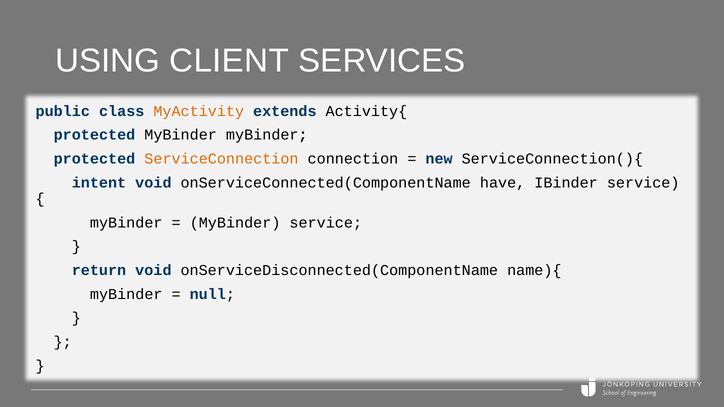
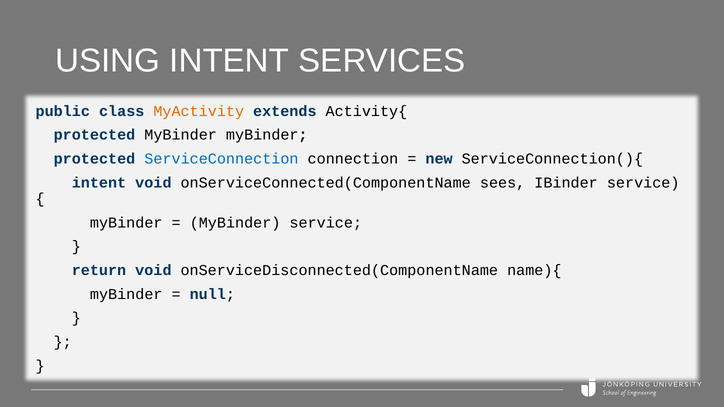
USING CLIENT: CLIENT -> INTENT (229, 61)
ServiceConnection colour: orange -> blue (221, 159)
have: have -> sees (503, 183)
